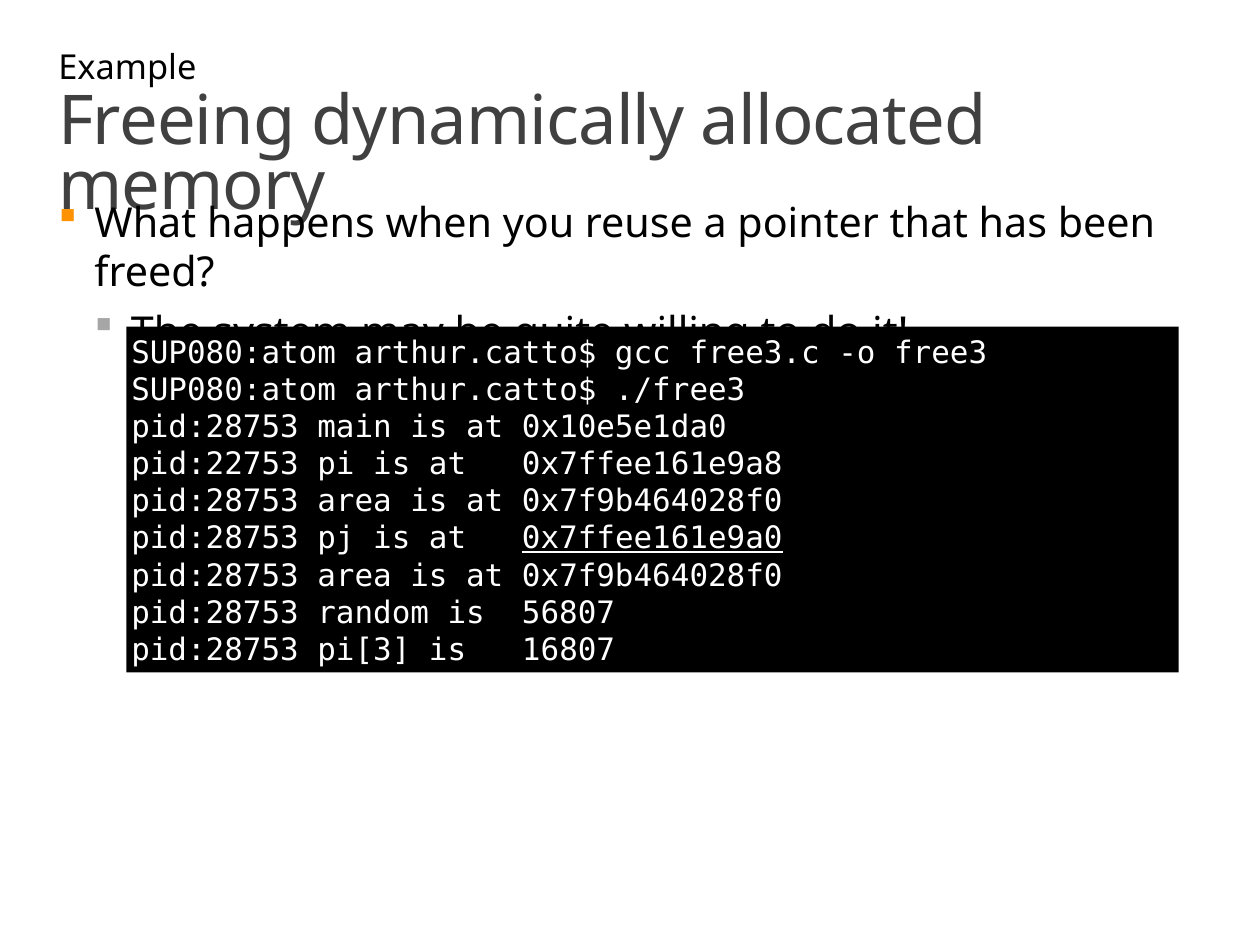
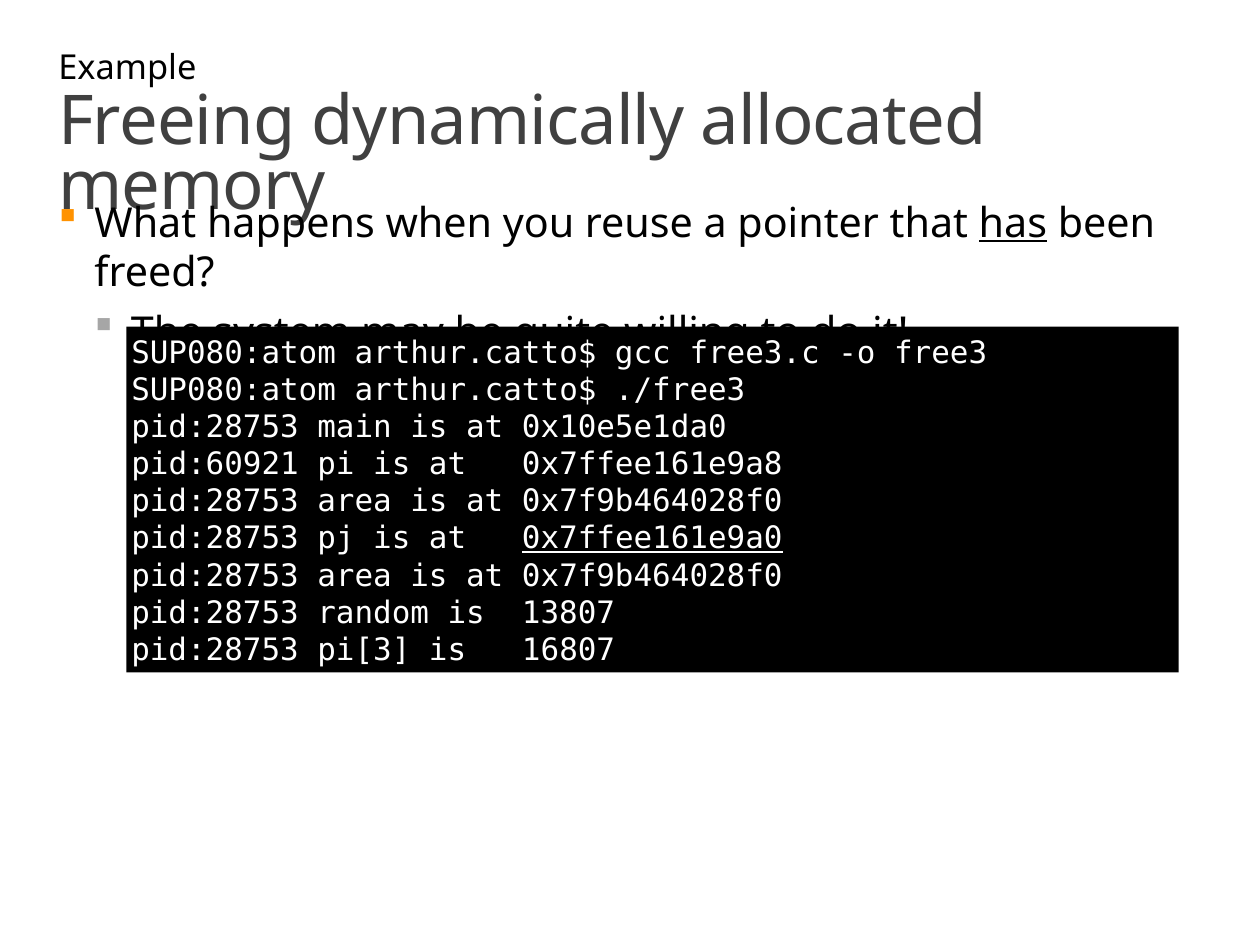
has underline: none -> present (1013, 224)
pid:22753: pid:22753 -> pid:60921 (215, 465)
56807: 56807 -> 13807 (569, 613)
